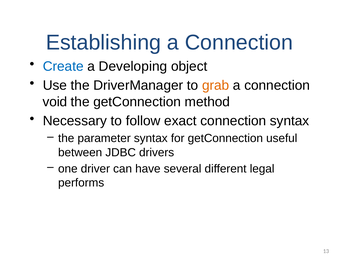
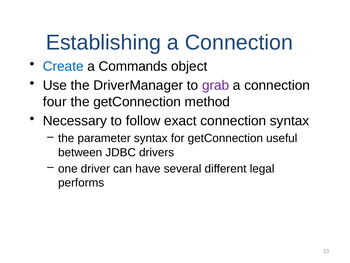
Developing: Developing -> Commands (133, 66)
grab colour: orange -> purple (216, 85)
void: void -> four (55, 102)
